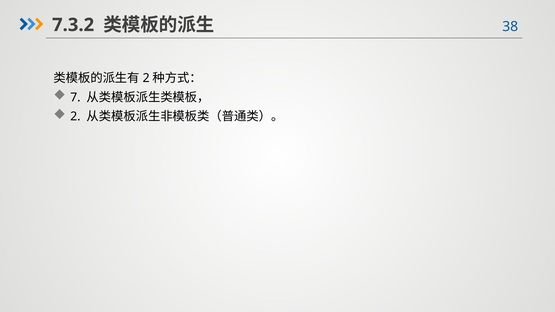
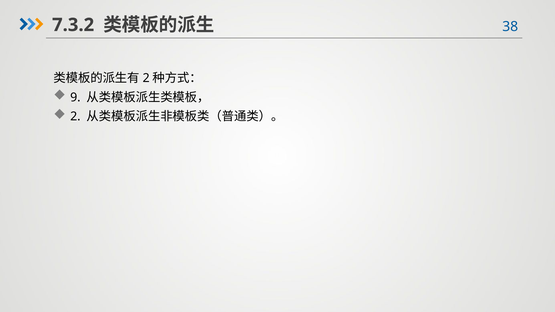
7: 7 -> 9 (75, 97)
